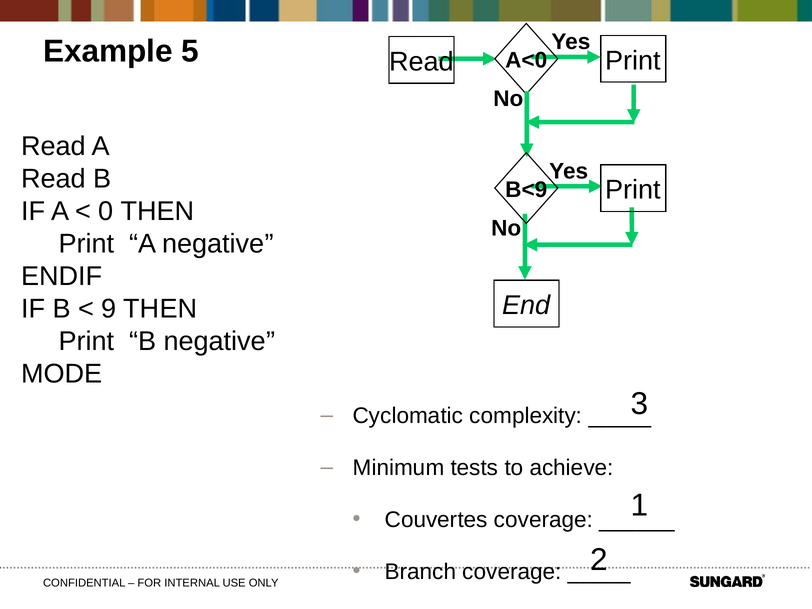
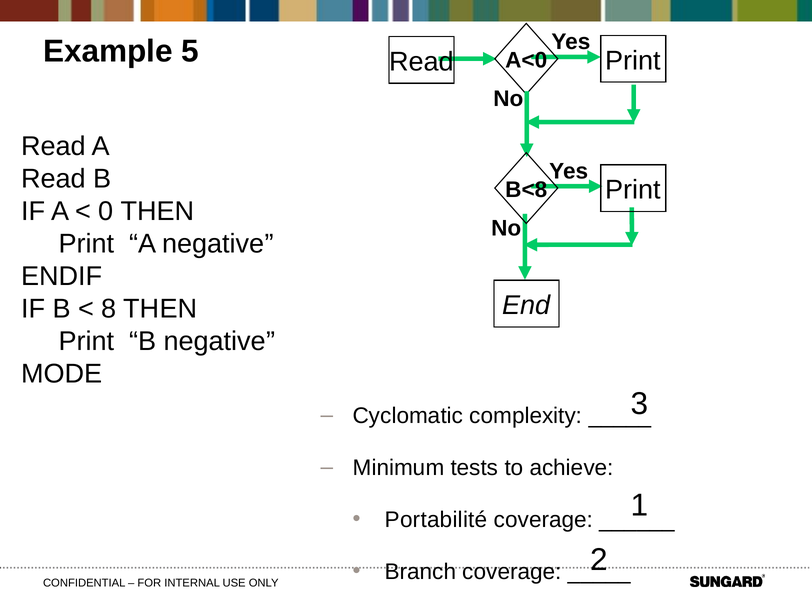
B<9: B<9 -> B<8 (526, 190)
9: 9 -> 8 (109, 309)
Couvertes: Couvertes -> Portabilité (436, 520)
